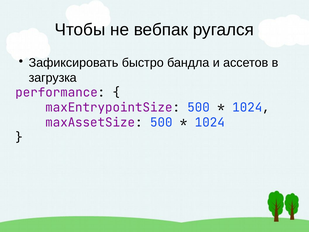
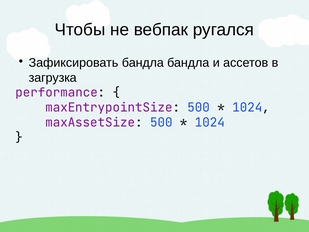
Зафиксировать быстро: быстро -> бандла (143, 63)
